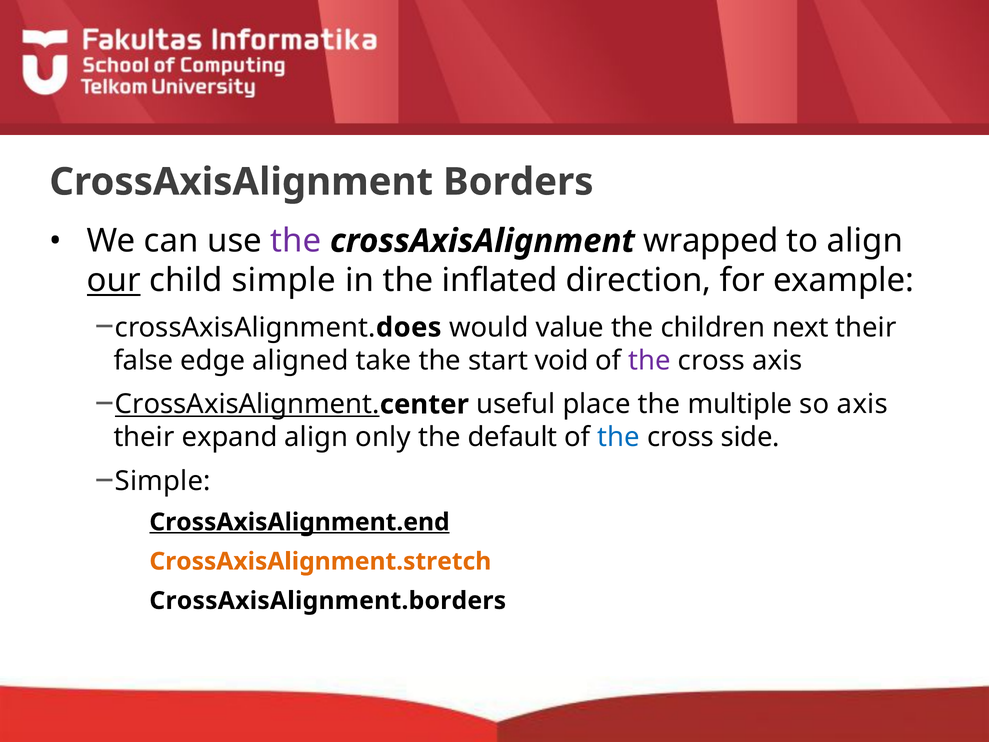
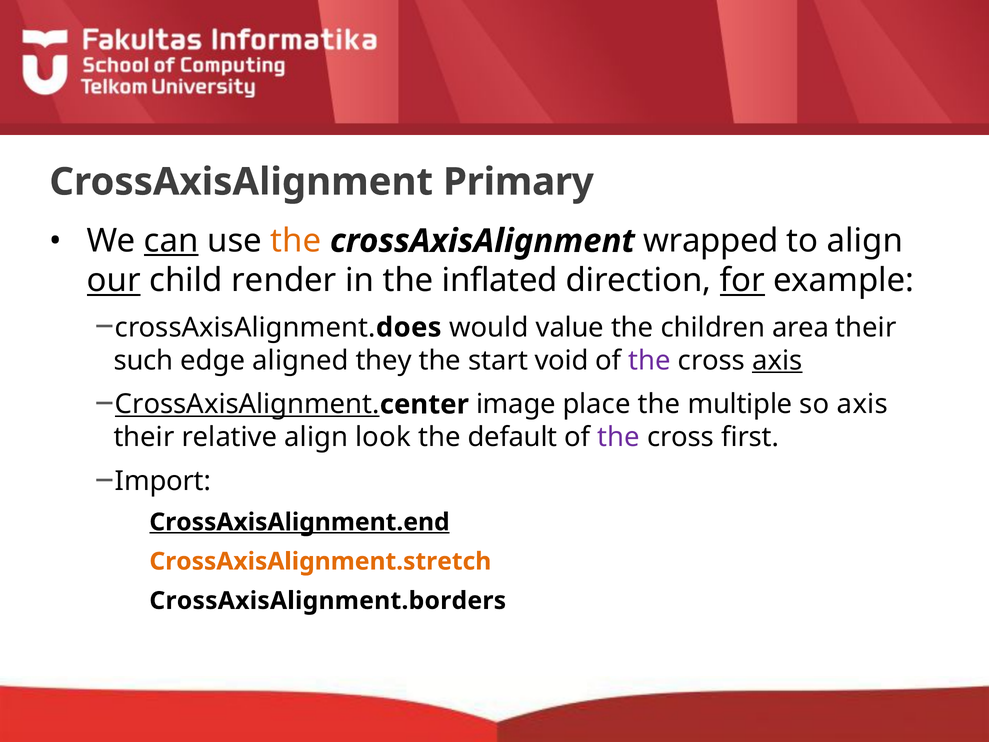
Borders: Borders -> Primary (518, 182)
can underline: none -> present (171, 241)
the colour: purple -> orange (296, 241)
child simple: simple -> render (284, 280)
for underline: none -> present (742, 280)
next: next -> area (801, 327)
false: false -> such (143, 360)
take: take -> they (384, 360)
axis underline: none -> present (777, 360)
useful: useful -> image (516, 404)
expand: expand -> relative (230, 437)
only: only -> look (383, 437)
the colour: blue -> purple (619, 437)
side: side -> first (750, 437)
Simple: Simple -> Import (163, 481)
